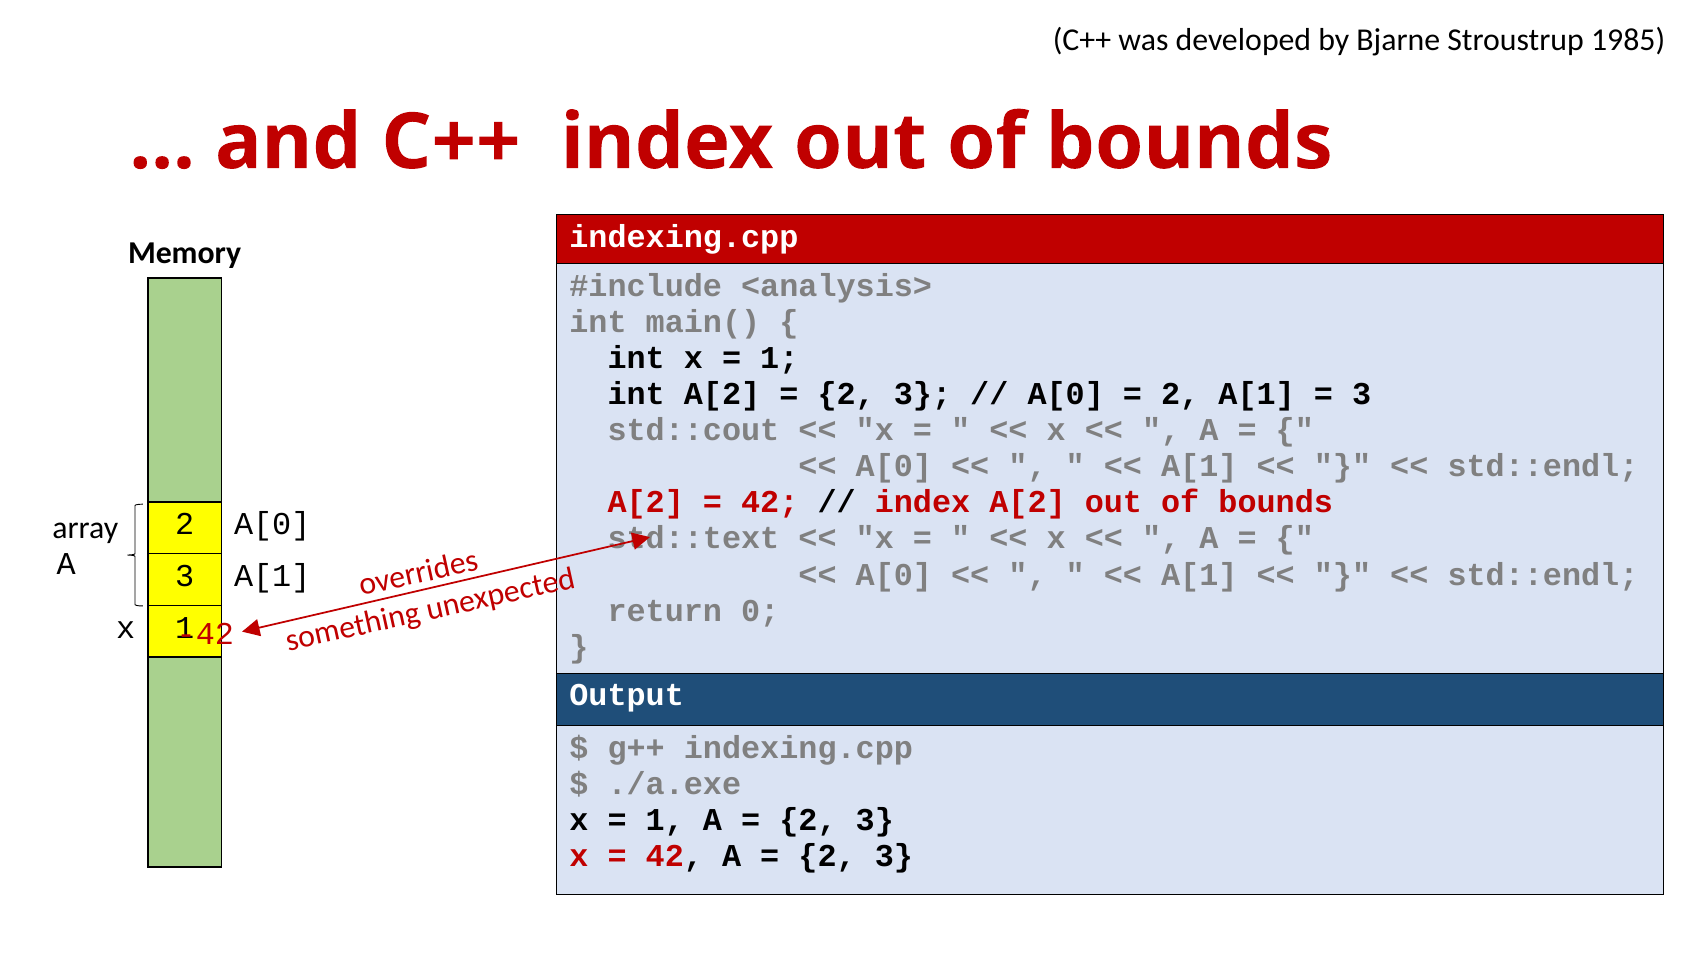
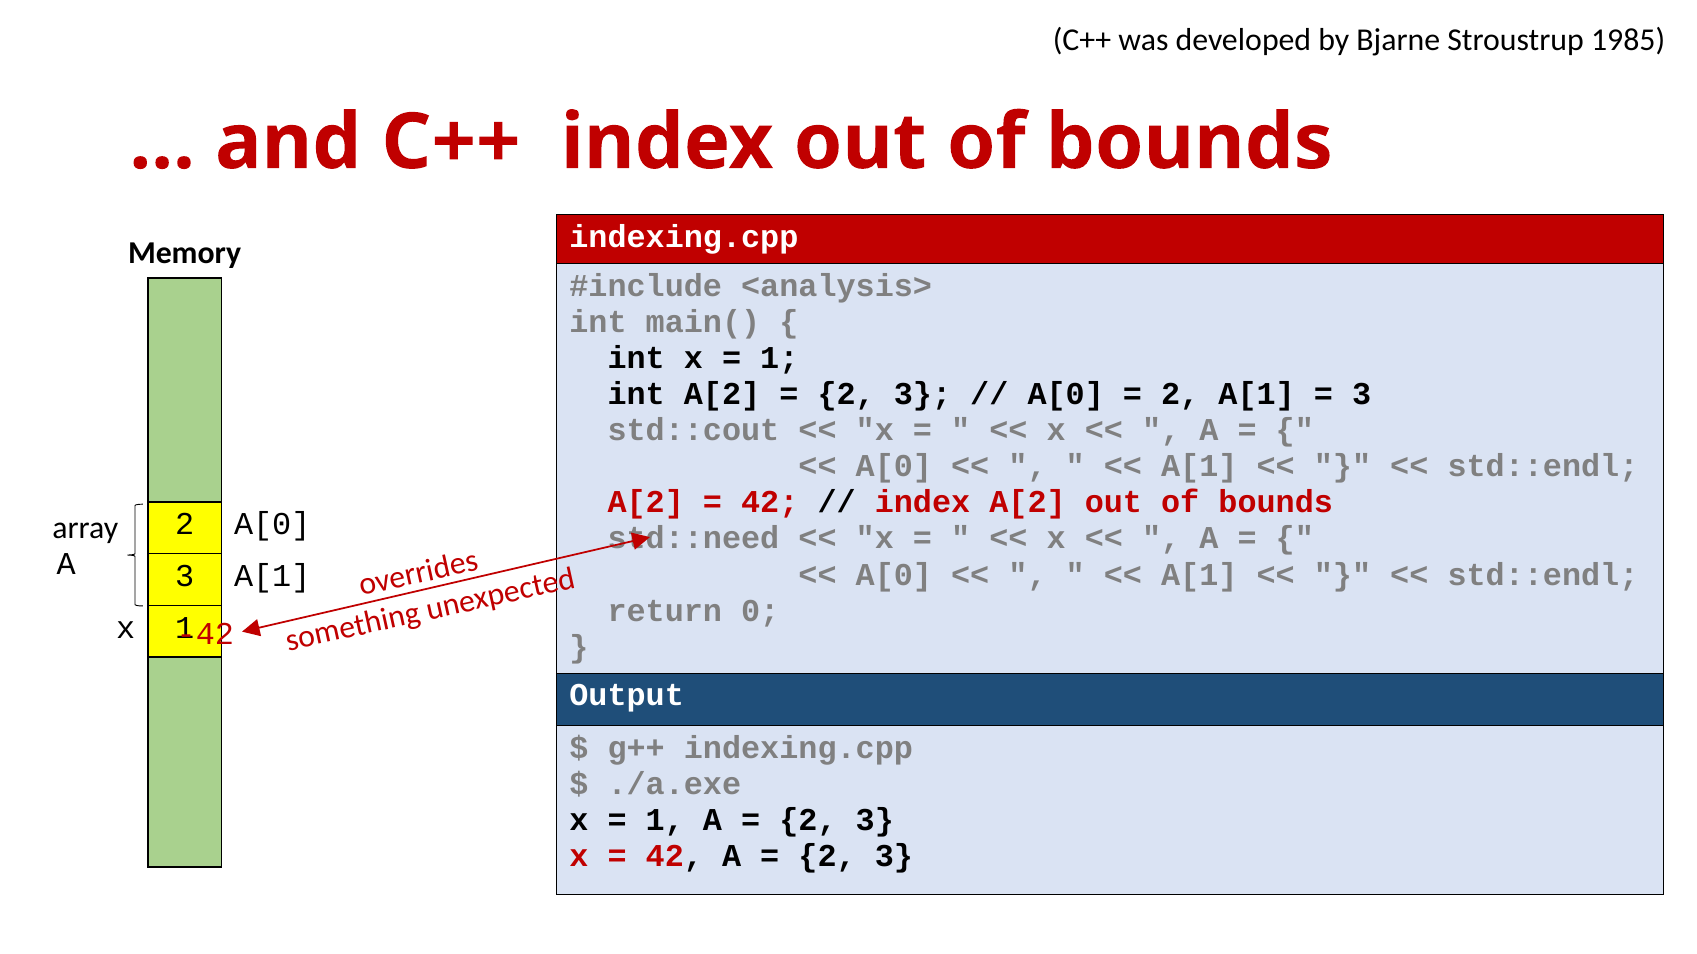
std::text: std::text -> std::need (693, 539)
